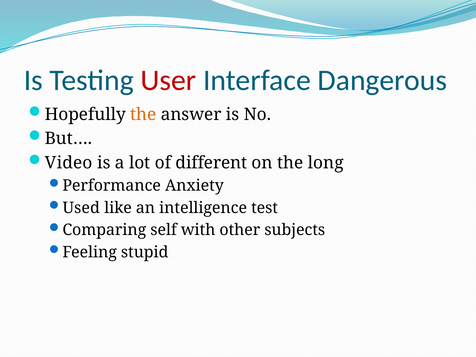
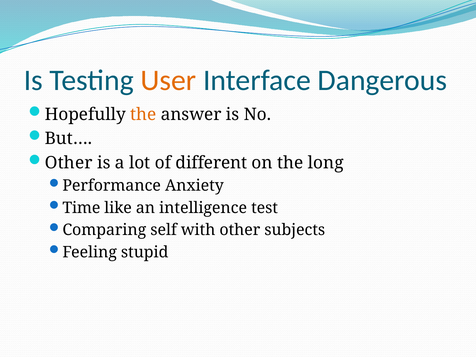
User colour: red -> orange (168, 80)
Video: Video -> Other (69, 163)
Used: Used -> Time (81, 208)
